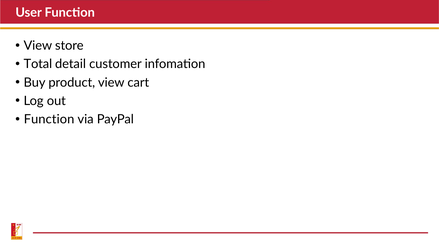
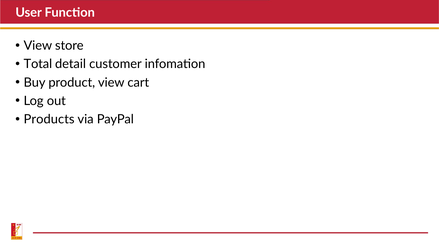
Function: Function -> Products (49, 119)
